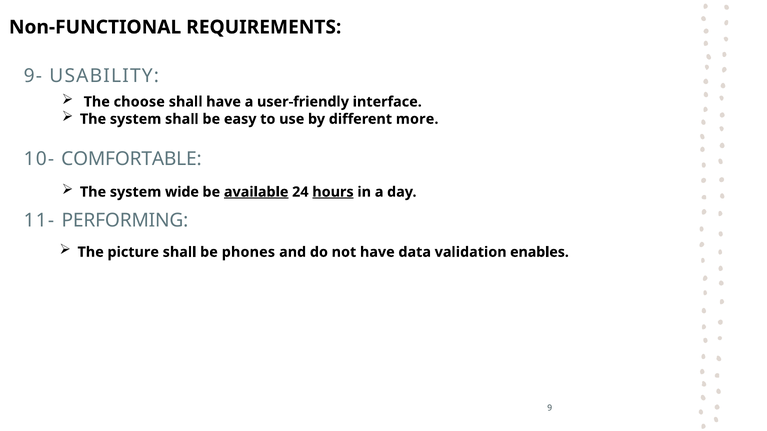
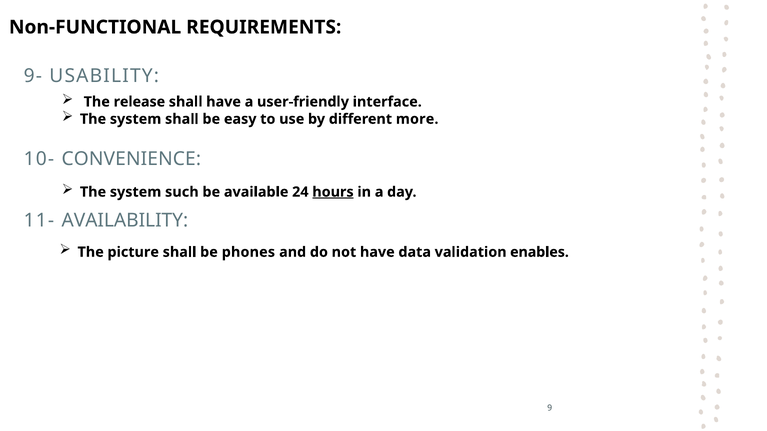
choose: choose -> release (139, 102)
COMFORTABLE: COMFORTABLE -> CONVENIENCE (131, 159)
wide: wide -> such (182, 192)
available underline: present -> none (256, 192)
PERFORMING: PERFORMING -> AVAILABILITY (125, 221)
